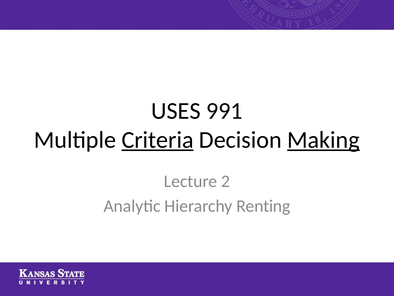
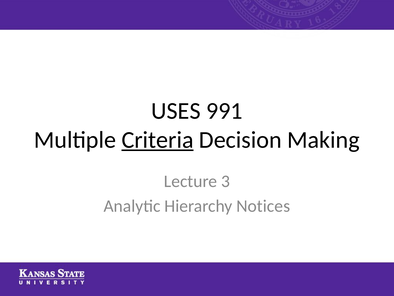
Making underline: present -> none (323, 140)
2: 2 -> 3 (226, 181)
Renting: Renting -> Notices (263, 206)
